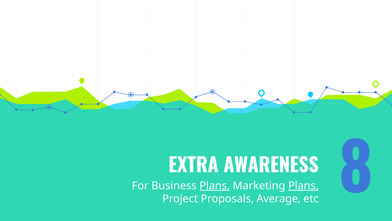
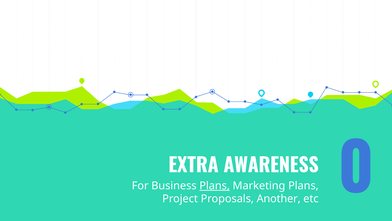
Plans underline: present -> none (303, 185)
Average: Average -> Another (279, 198)
8: 8 -> 0 (356, 170)
